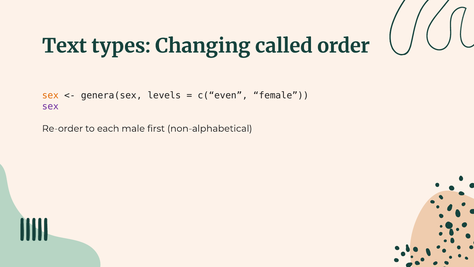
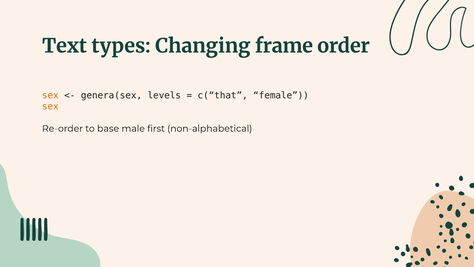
called: called -> frame (284, 46)
c(“even: c(“even -> c(“that (223, 95)
sex colour: purple -> orange (50, 106)
each: each -> base (108, 128)
